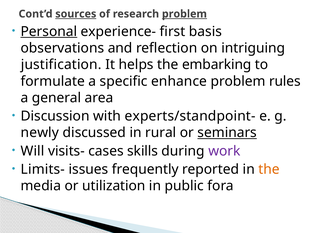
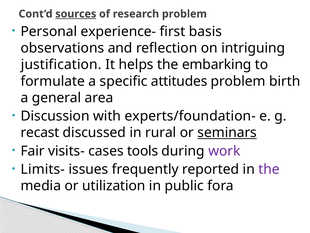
problem underline: present -> none (184, 14)
Personal underline: present -> none (49, 31)
enhance: enhance -> attitudes (179, 81)
rules: rules -> birth (285, 81)
experts/standpoint-: experts/standpoint- -> experts/foundation- (190, 116)
newly: newly -> recast (40, 132)
Will: Will -> Fair (33, 151)
skills: skills -> tools (143, 151)
the colour: orange -> purple (269, 169)
